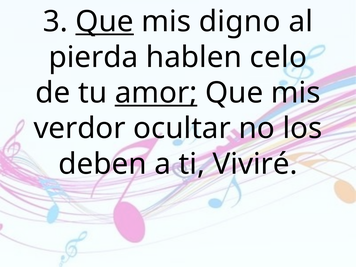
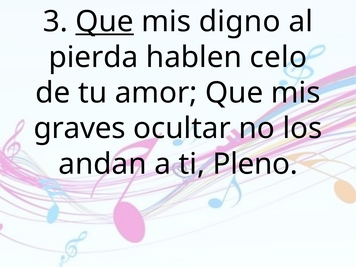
amor underline: present -> none (156, 93)
verdor: verdor -> graves (80, 128)
deben: deben -> andan (103, 164)
Viviré: Viviré -> Pleno (255, 164)
